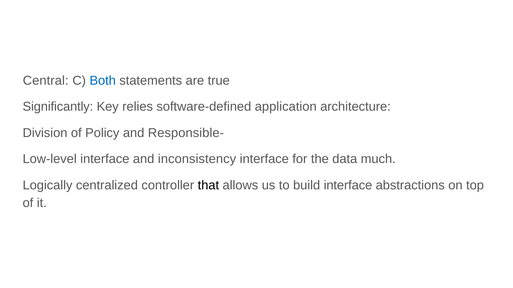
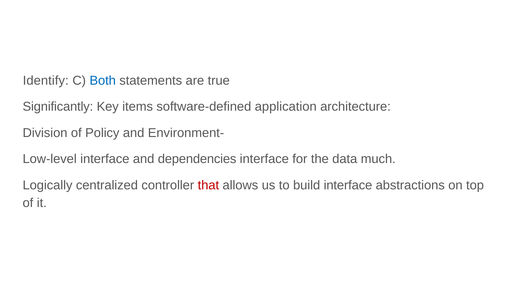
Central: Central -> Identify (46, 81)
relies: relies -> items (138, 107)
Responsible-: Responsible- -> Environment- (186, 133)
inconsistency: inconsistency -> dependencies (197, 159)
that colour: black -> red (208, 186)
